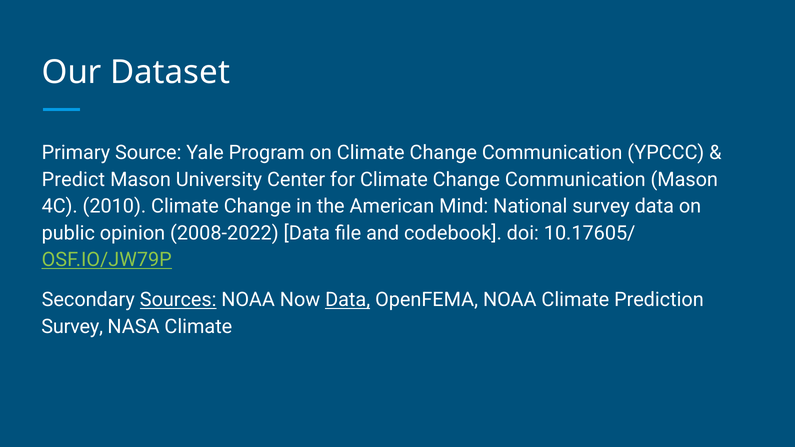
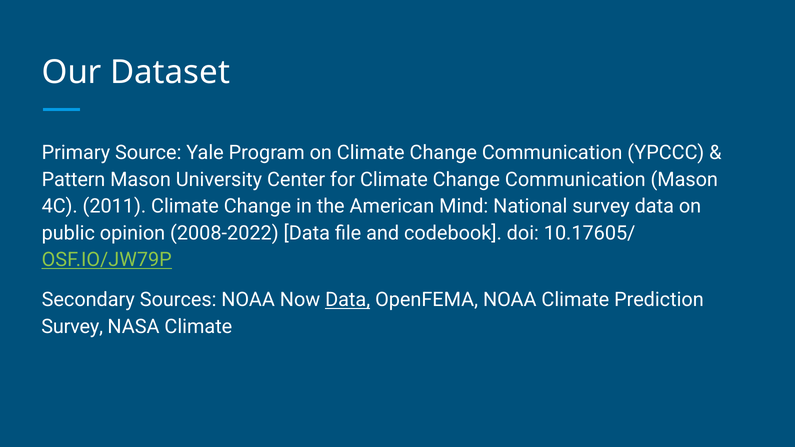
Predict: Predict -> Pattern (74, 180)
2010: 2010 -> 2011 (114, 206)
Sources underline: present -> none (178, 300)
